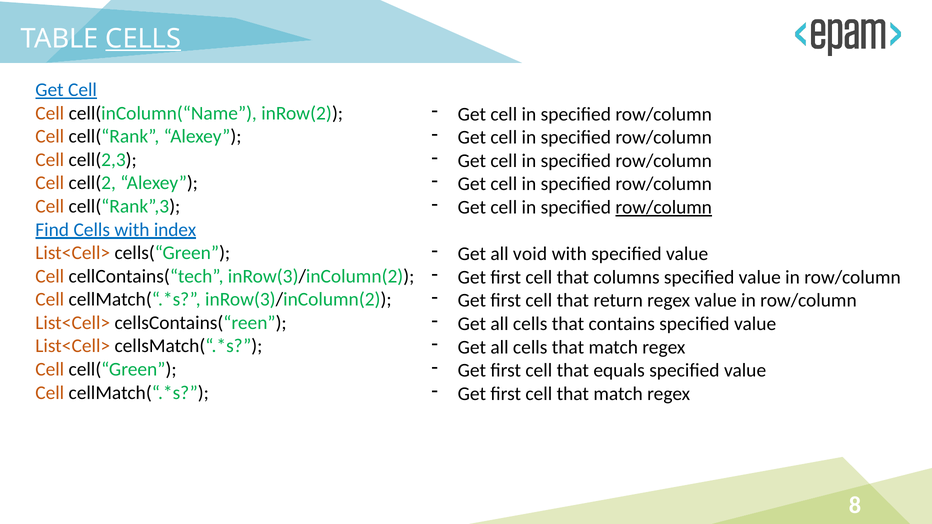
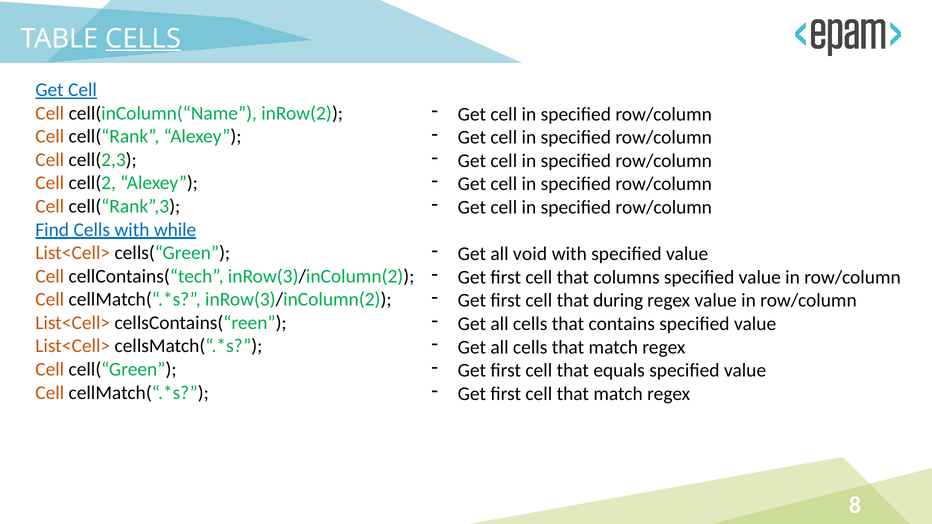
row/column underline: present -> none (664, 207)
index: index -> while (175, 230)
return: return -> during (618, 301)
